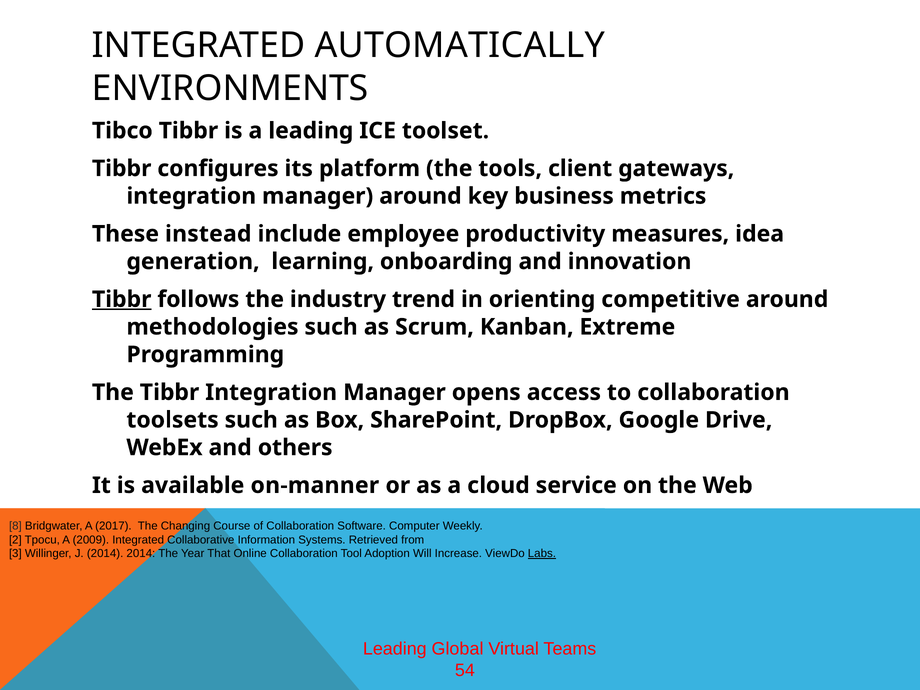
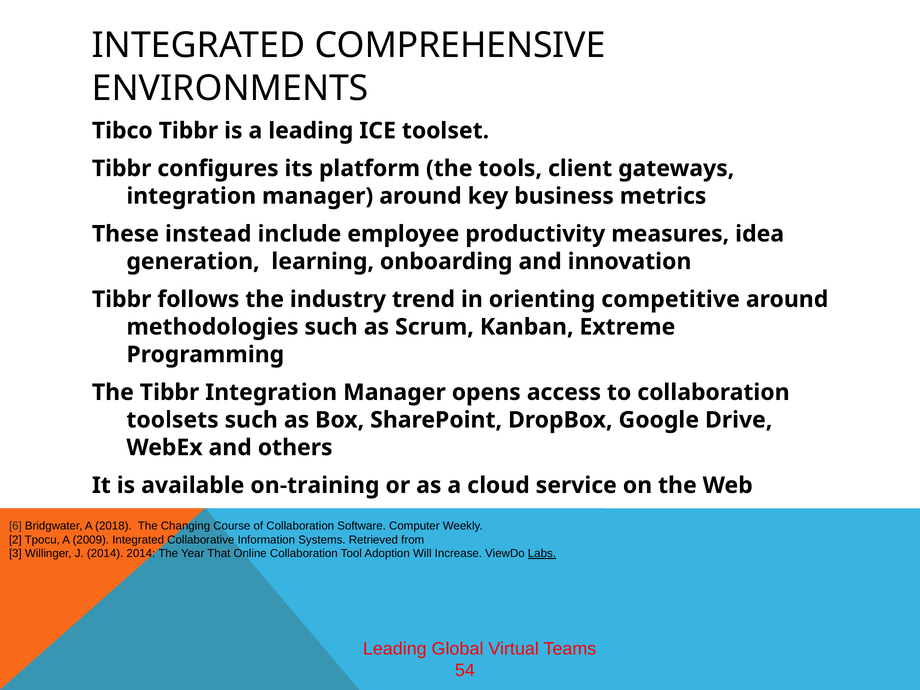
AUTOMATICALLY: AUTOMATICALLY -> COMPREHENSIVE (460, 45)
Tibbr underline: present -> none (122, 299)
on-manner: on-manner -> on-training (315, 485)
8: 8 -> 6 (15, 526)
2017: 2017 -> 2018 (113, 526)
